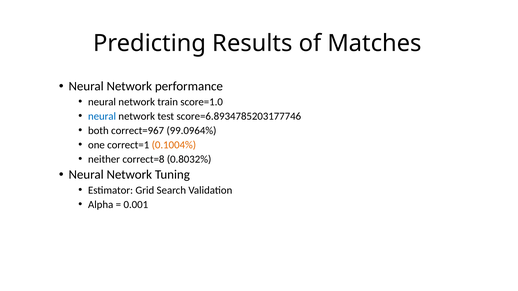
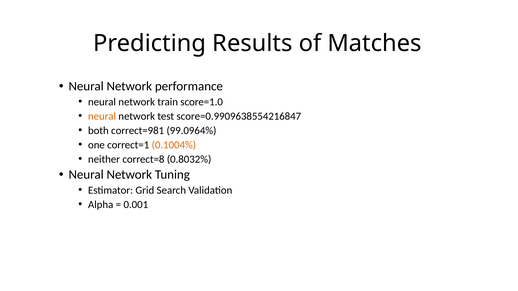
neural colour: blue -> orange (102, 116)
score=6.8934785203177746: score=6.8934785203177746 -> score=0.9909638554216847 (239, 116)
correct=967: correct=967 -> correct=981 (138, 131)
